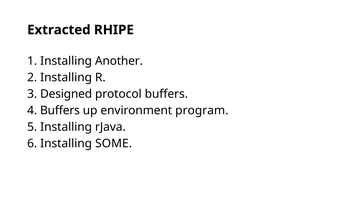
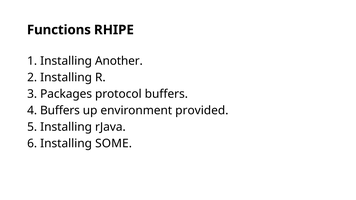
Extracted: Extracted -> Functions (59, 30)
Designed: Designed -> Packages (66, 94)
program: program -> provided (202, 111)
